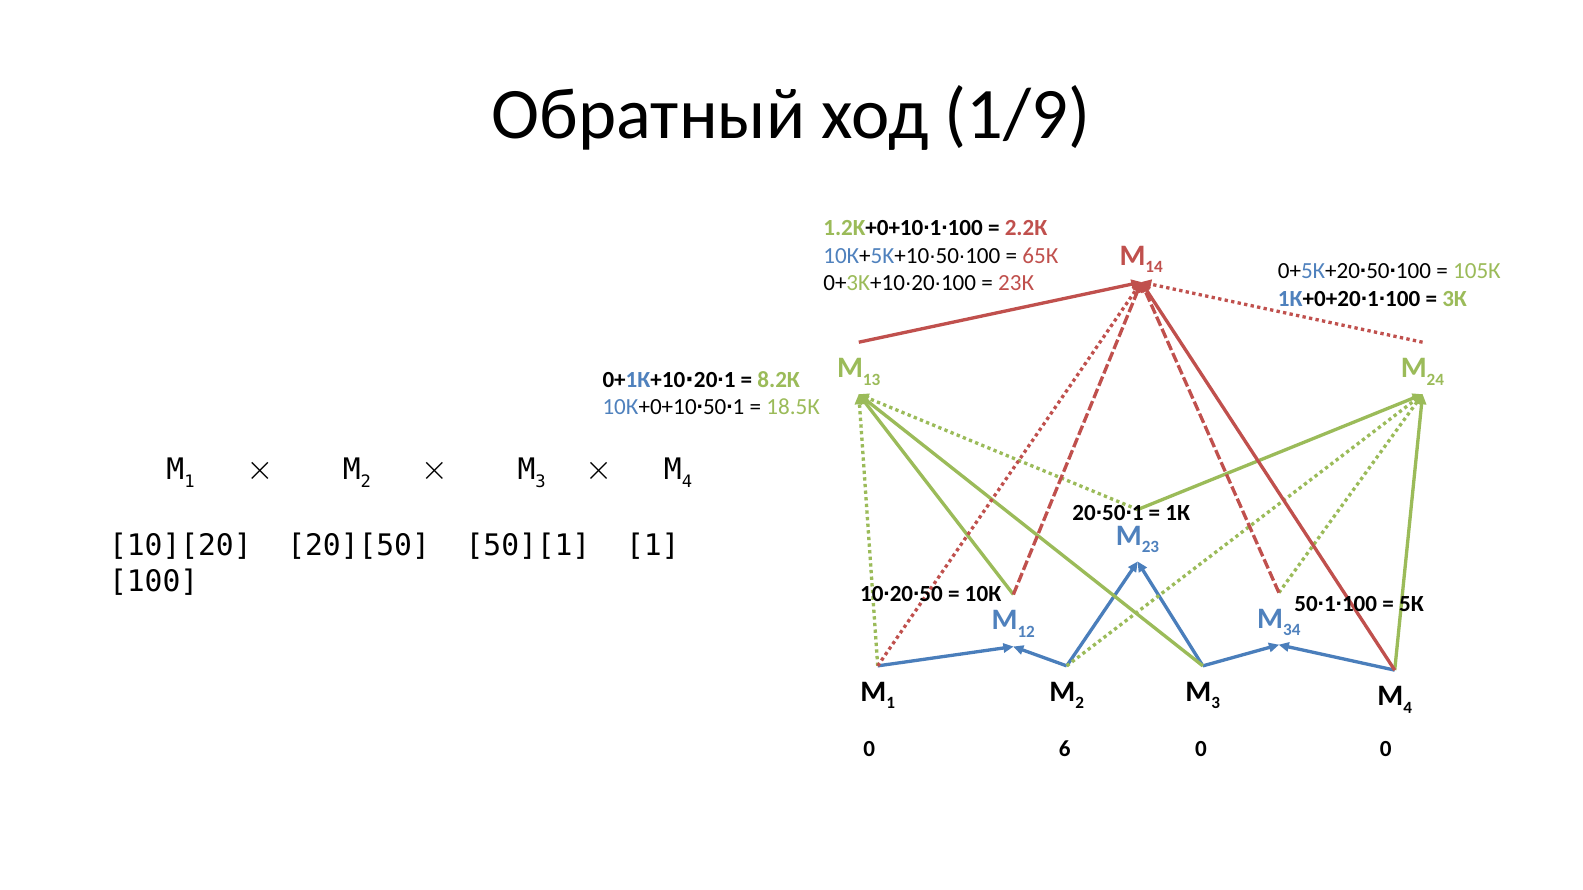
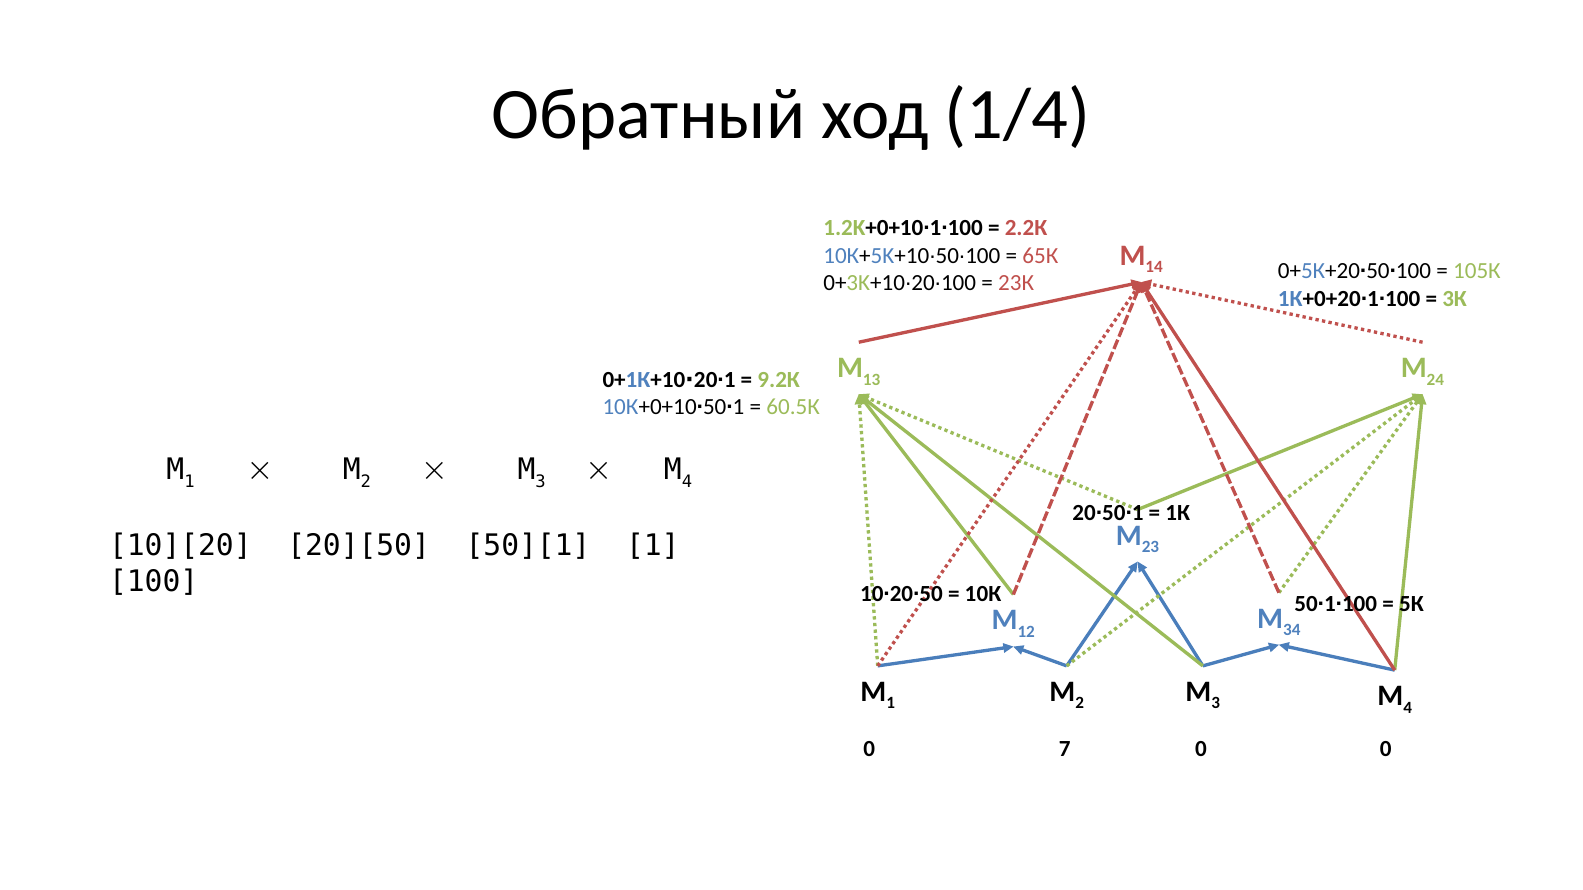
1/9: 1/9 -> 1/4 (1018, 115)
8.2К: 8.2К -> 9.2К (779, 380)
18.5К: 18.5К -> 60.5К (793, 407)
6: 6 -> 7 (1065, 749)
